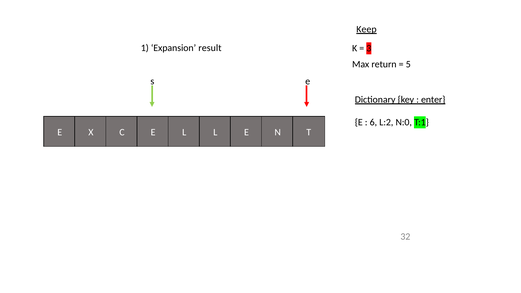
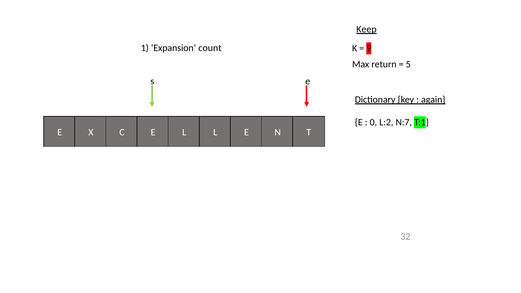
result: result -> count (210, 48)
3: 3 -> 9 (369, 48)
enter: enter -> again (433, 100)
6: 6 -> 0 (373, 122)
N:0: N:0 -> N:7 (404, 122)
